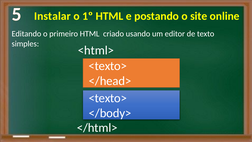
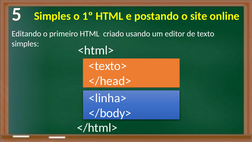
Instalar: Instalar -> Simples (52, 16)
<texto>: <texto> -> <linha> (108, 98)
